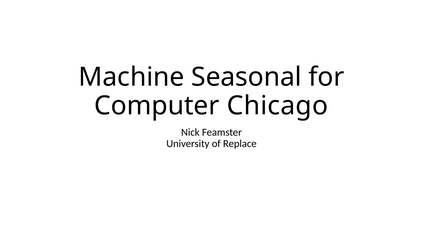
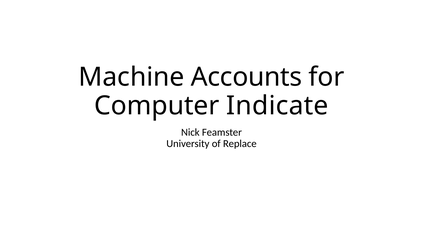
Seasonal: Seasonal -> Accounts (247, 77)
Chicago: Chicago -> Indicate (277, 106)
